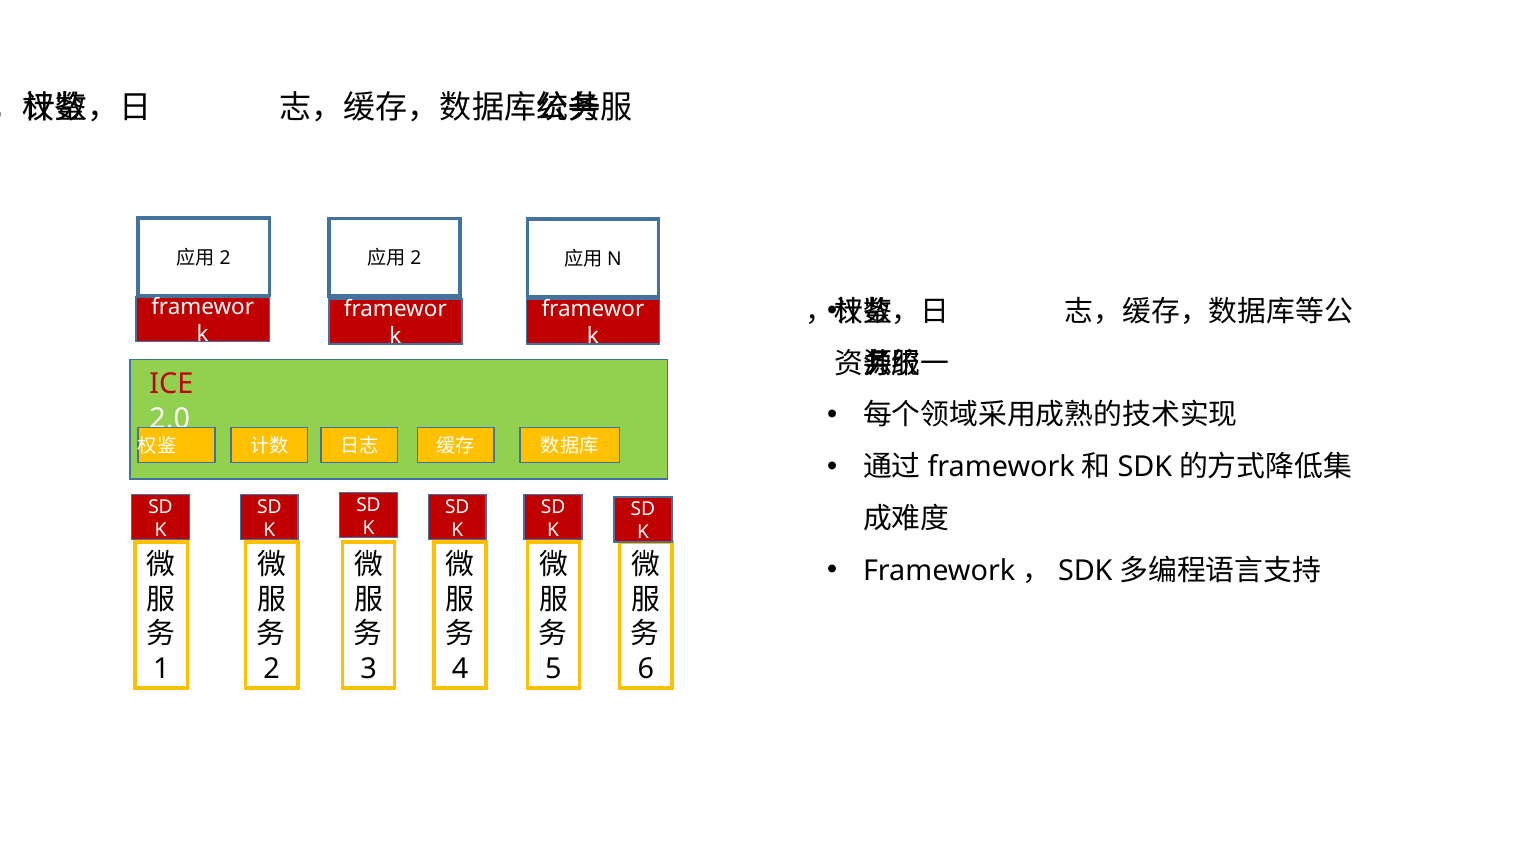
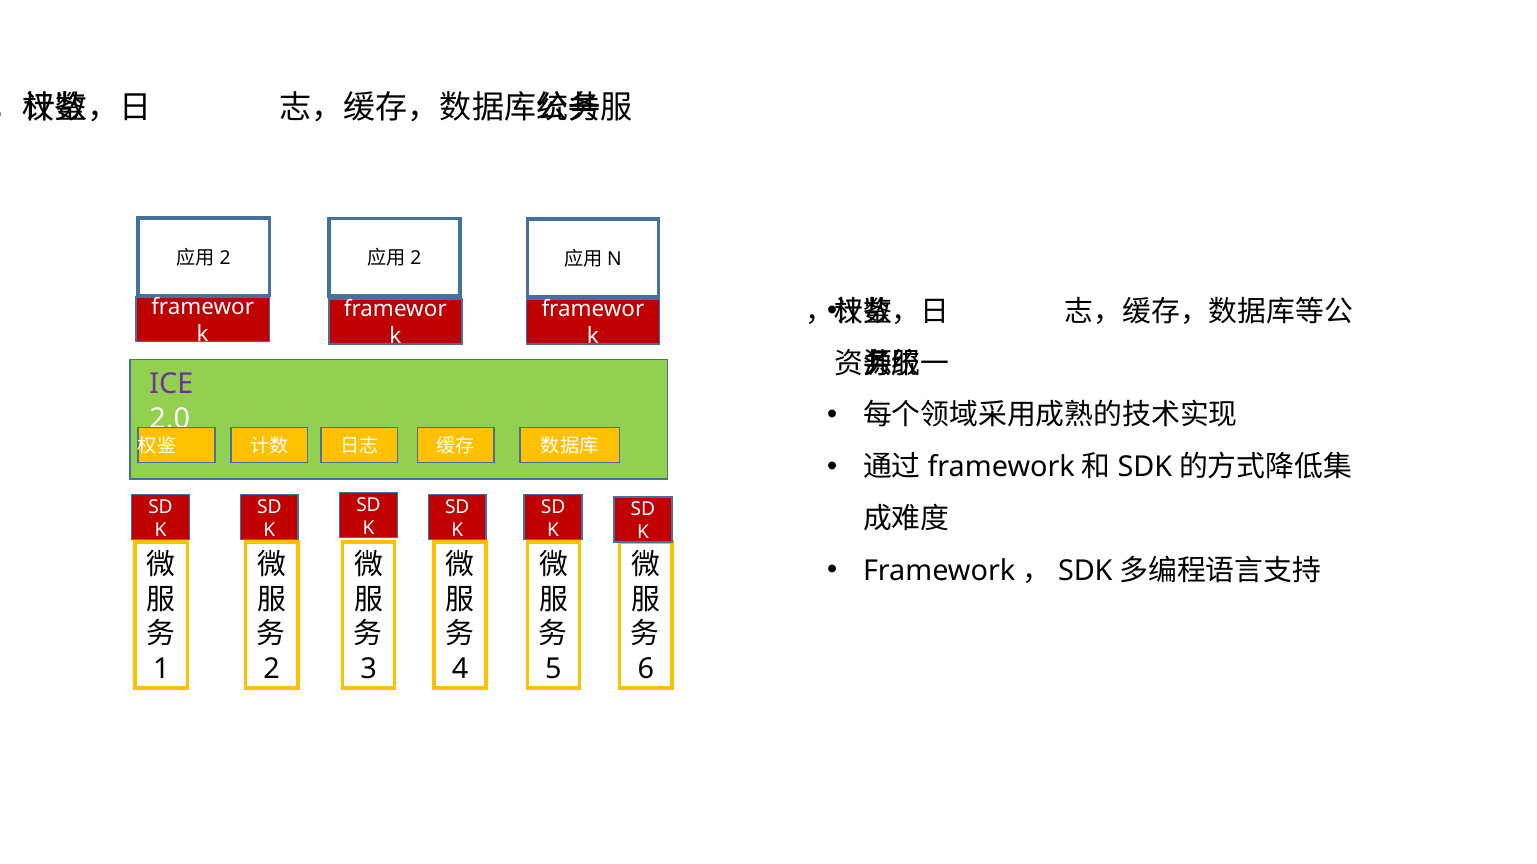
ICE colour: red -> purple (171, 385)
